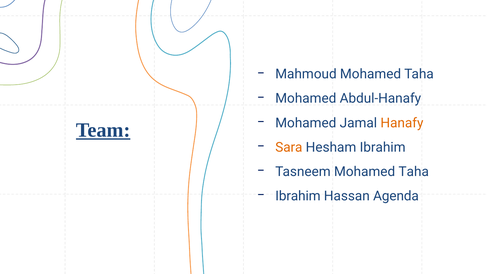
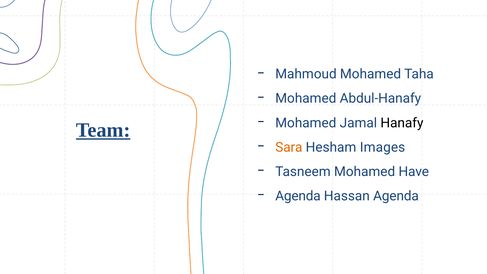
Hanafy colour: orange -> black (402, 123)
Hesham Ibrahim: Ibrahim -> Images (383, 147)
Tasneem Mohamed Taha: Taha -> Have (414, 172)
Ibrahim: Ibrahim -> Agenda (298, 196)
